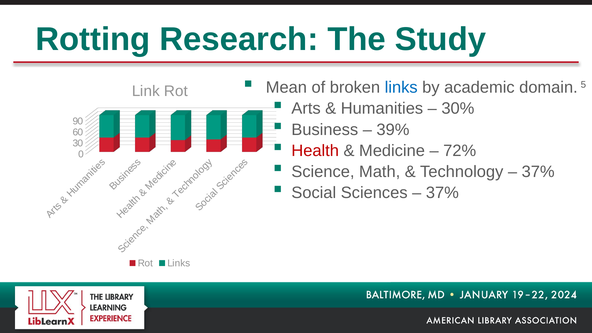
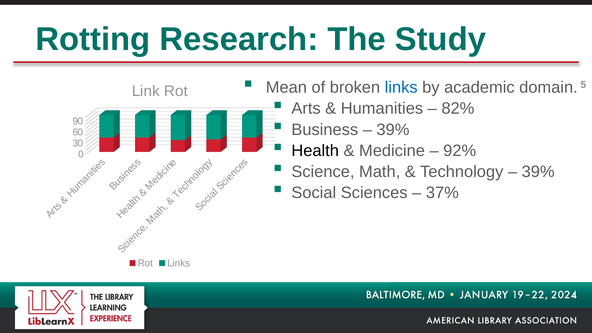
30%: 30% -> 82% (458, 109)
Health colour: red -> black (315, 151)
72%: 72% -> 92% (460, 151)
37%: 37% -> 39% (538, 172)
